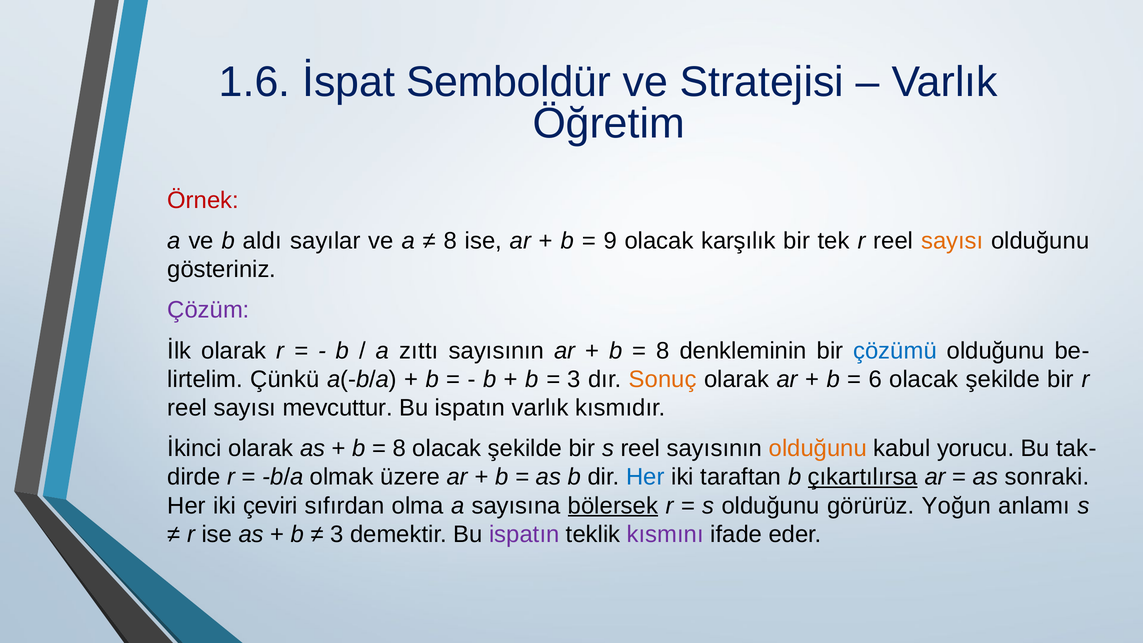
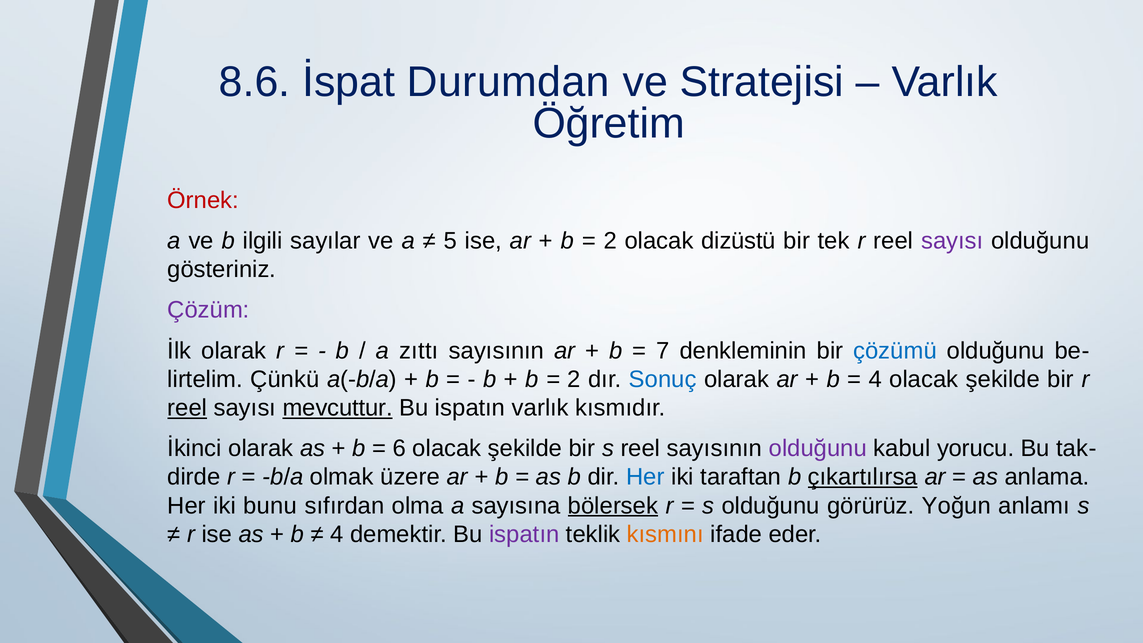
1.6: 1.6 -> 8.6 (255, 82)
Semboldür: Semboldür -> Durumdan (508, 82)
aldı: aldı -> ilgili (263, 241)
8: 8 -> 5 (451, 241)
9: 9 -> 2 (610, 241)
karşılık: karşılık -> dizüstü (739, 241)
sayısı colour: orange -> purple (952, 241)
8: 8 -> 7 (663, 351)
3: 3 -> 2 (574, 379)
Sonuç colour: orange -> blue (663, 379)
6: 6 -> 4 (875, 379)
reel underline: none -> present (187, 408)
mevcuttur underline: none -> present (338, 408)
8: 8 -> 6 (399, 448)
olduğunu colour: orange -> purple (818, 448)
sonraki: sonraki -> anlama (1047, 477)
çeviri: çeviri -> bunu (270, 506)
3: 3 -> 4 (337, 534)
kısmını colour: purple -> orange (665, 534)
